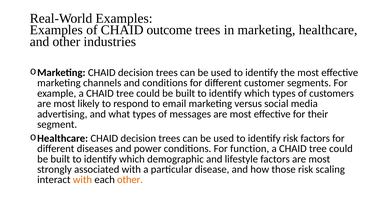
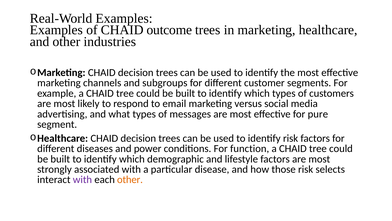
and conditions: conditions -> subgroups (165, 83)
their: their -> pure (318, 114)
scaling: scaling -> selects (330, 169)
with colour: orange -> purple (82, 179)
